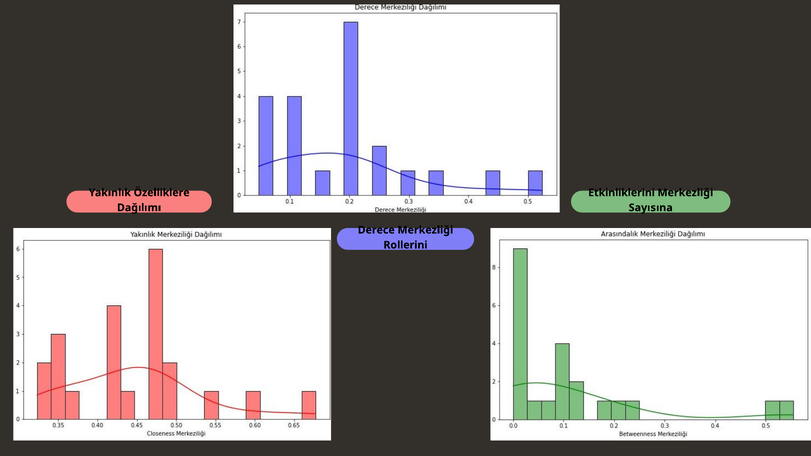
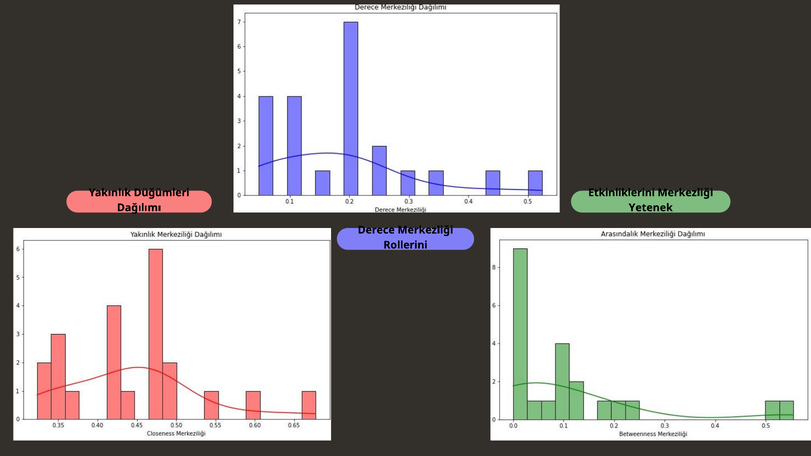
Özelliklere: Özelliklere -> Düğümleri (162, 193)
Sayısına: Sayısına -> Yetenek (651, 208)
